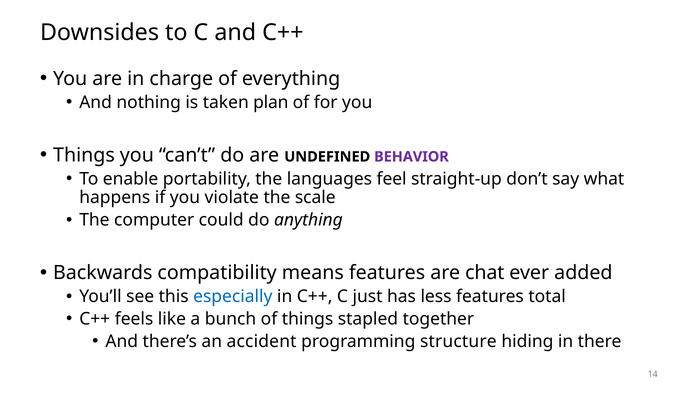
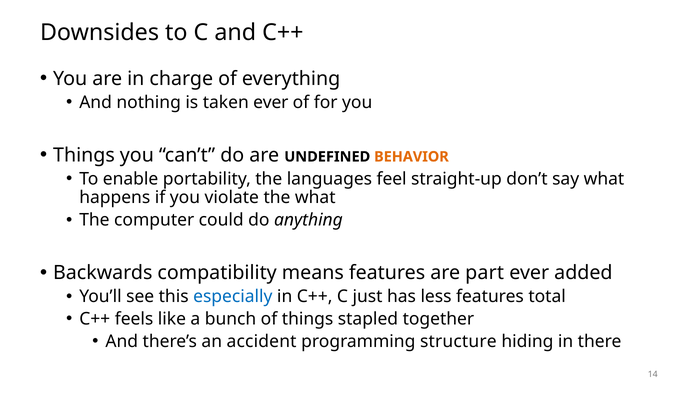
taken plan: plan -> ever (271, 102)
BEHAVIOR colour: purple -> orange (411, 157)
the scale: scale -> what (315, 197)
chat: chat -> part (485, 273)
